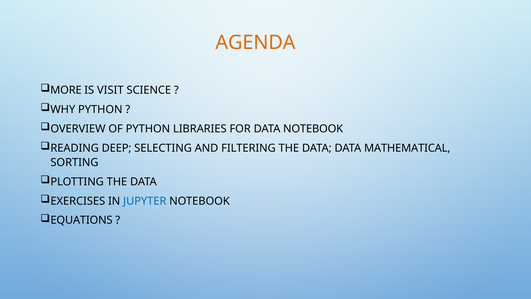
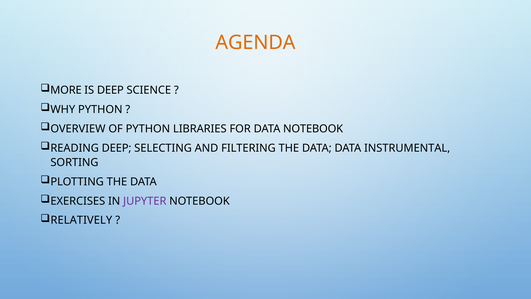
IS VISIT: VISIT -> DEEP (110, 90)
MATHEMATICAL: MATHEMATICAL -> INSTRUMENTAL (407, 148)
JUPYTER colour: blue -> purple (145, 201)
EQUATIONS: EQUATIONS -> RELATIVELY (81, 220)
